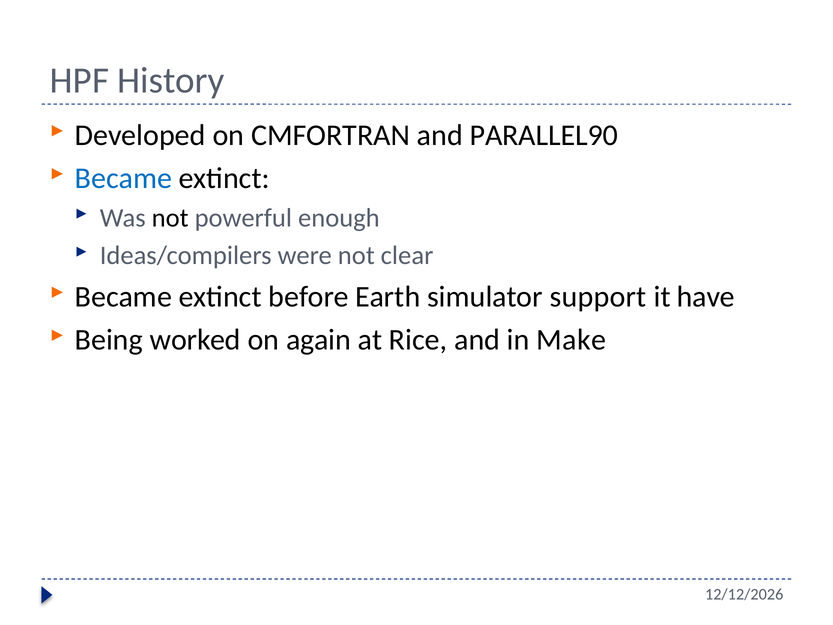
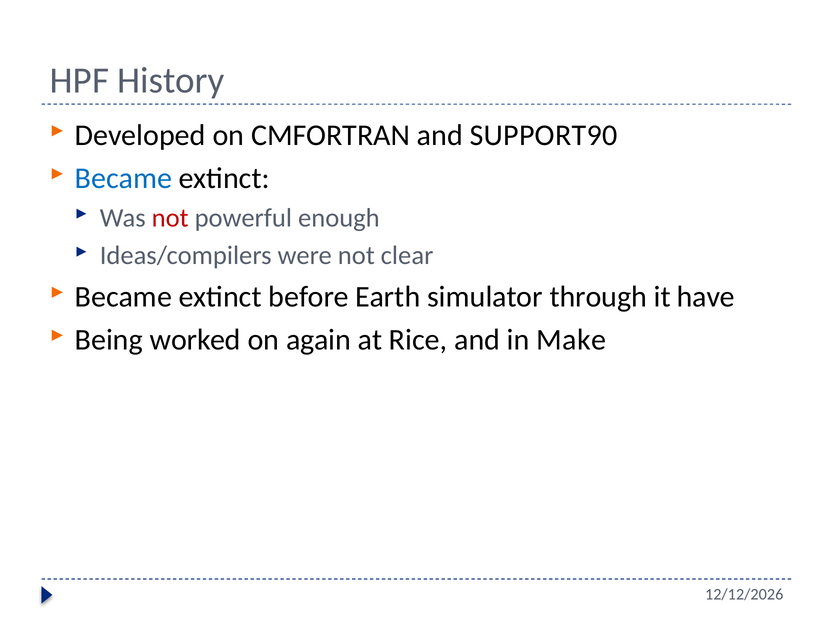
PARALLEL90: PARALLEL90 -> SUPPORT90 (544, 135)
not colour: black -> red (170, 218)
support: support -> through (598, 297)
